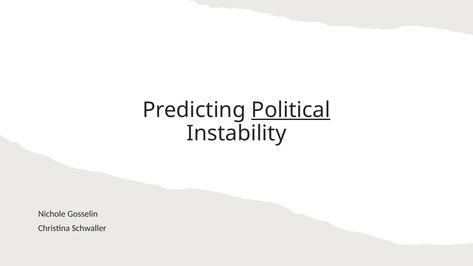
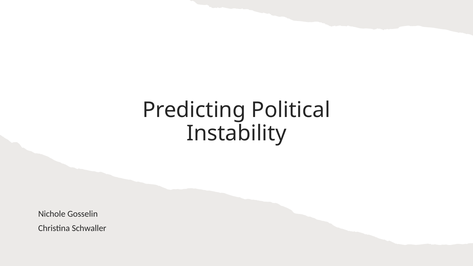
Political underline: present -> none (291, 110)
